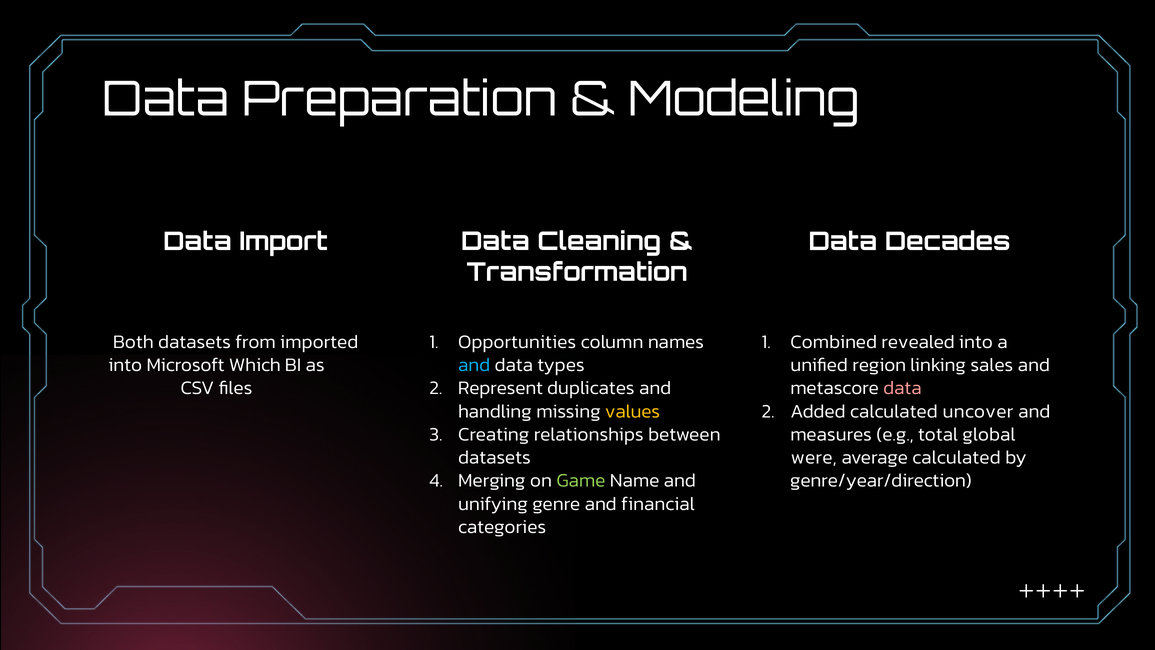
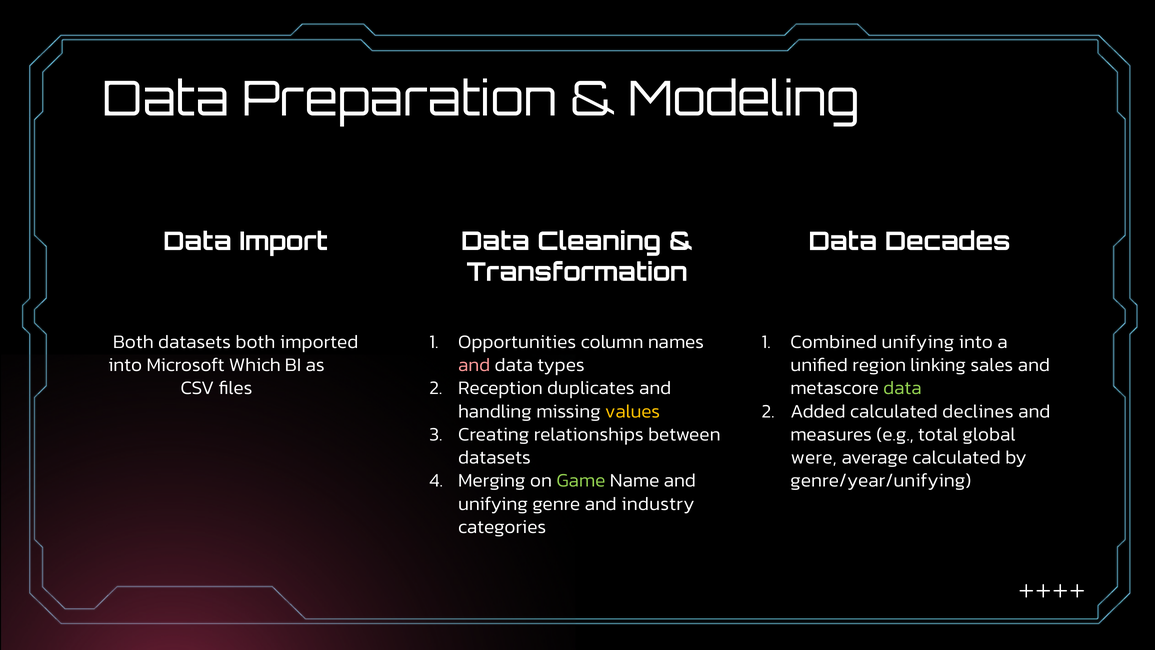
datasets from: from -> both (255, 342)
Combined revealed: revealed -> unifying (918, 342)
and colour: light blue -> pink (474, 365)
Represent: Represent -> Reception (500, 388)
data colour: pink -> light green (902, 388)
uncover: uncover -> declines (978, 411)
genre/year/direction: genre/year/direction -> genre/year/unifying (881, 480)
financial: financial -> industry (658, 503)
